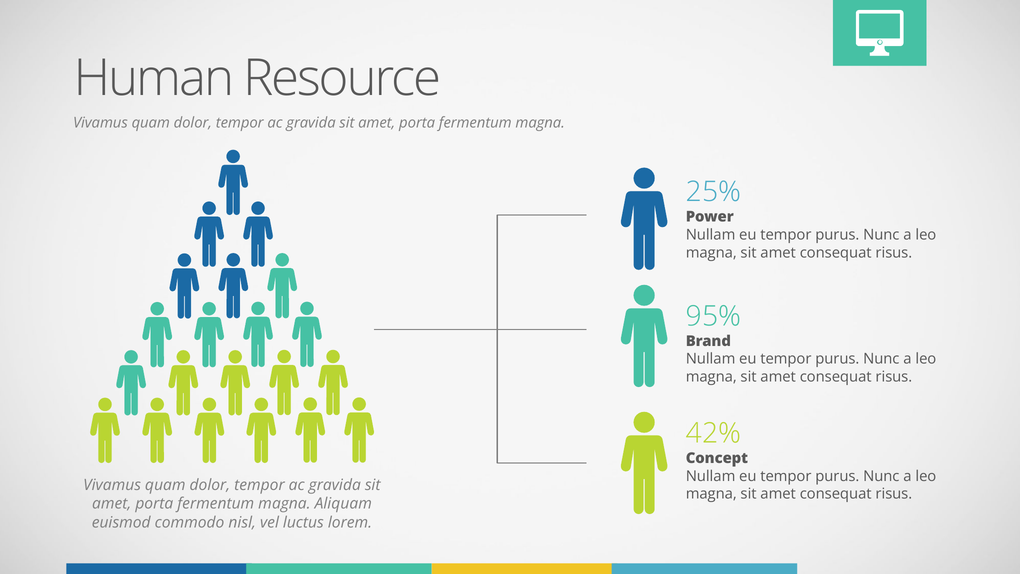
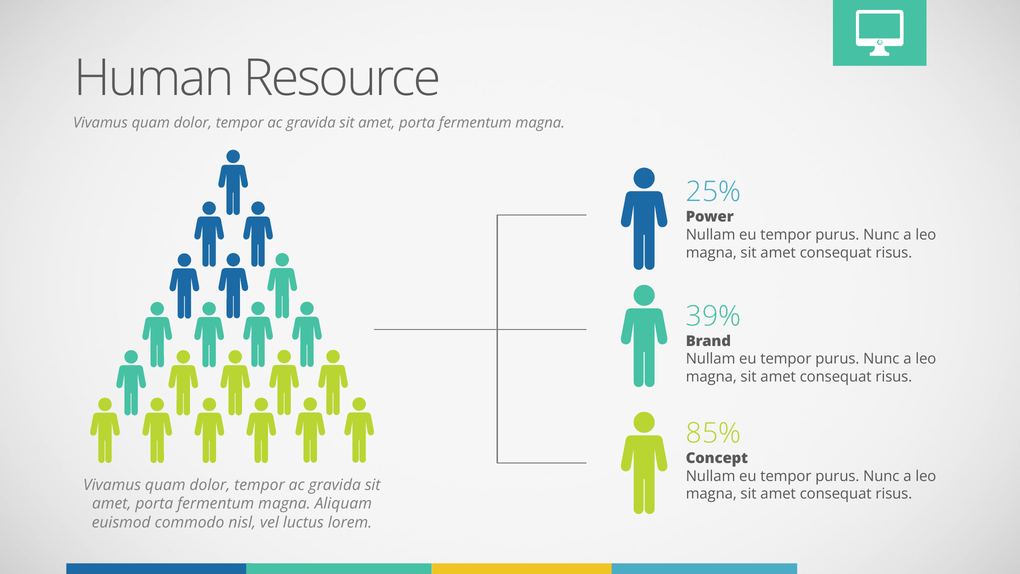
95%: 95% -> 39% (713, 316)
42%: 42% -> 85% (713, 433)
